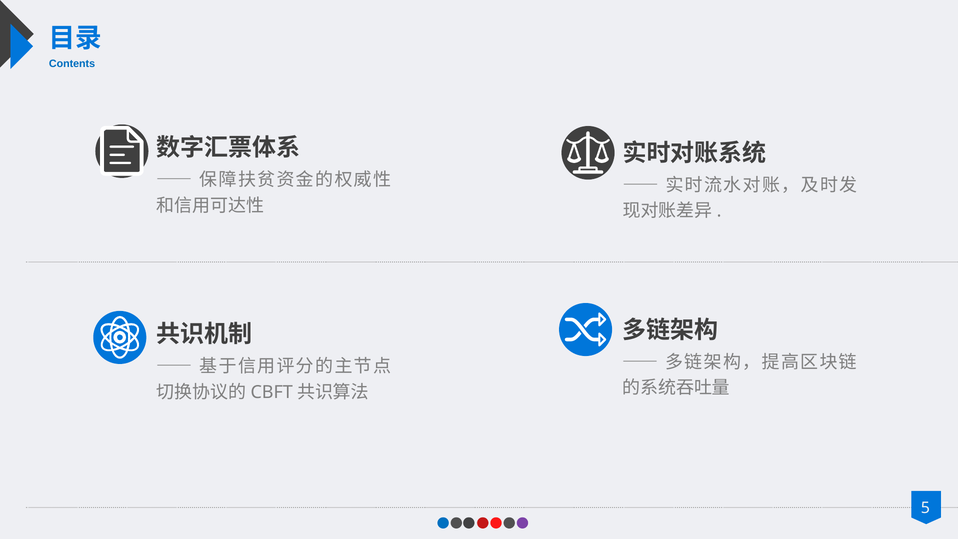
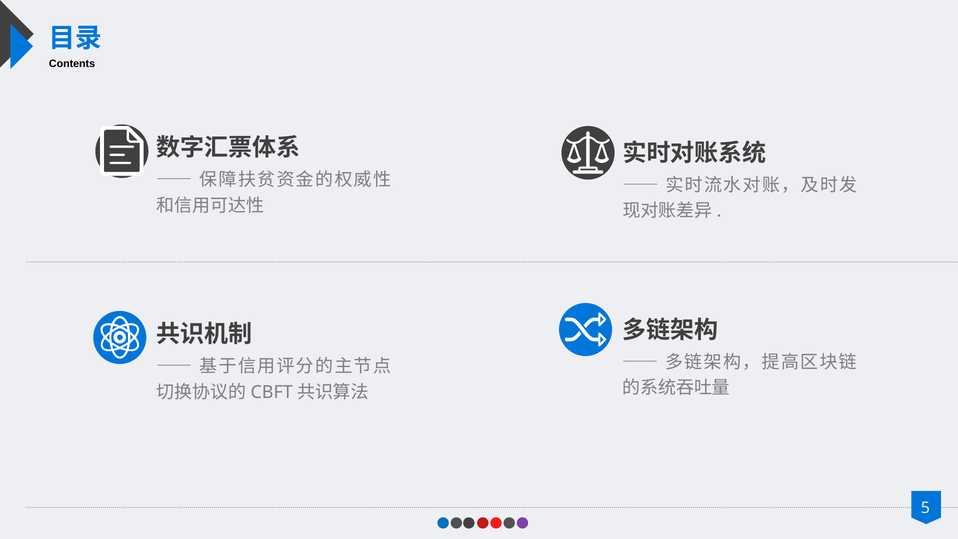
Contents colour: blue -> black (72, 64)
